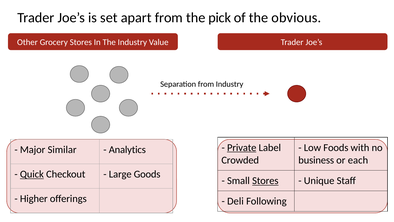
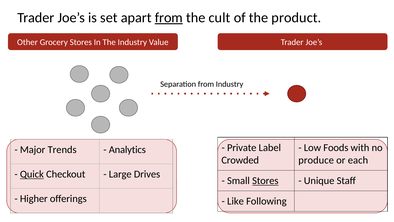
from underline: none -> present (169, 18)
pick: pick -> cult (220, 18)
obvious: obvious -> product (296, 18)
Private underline: present -> none (242, 147)
Similar: Similar -> Trends (62, 149)
business: business -> produce (316, 160)
Goods: Goods -> Drives (147, 174)
Deli: Deli -> Like (235, 201)
